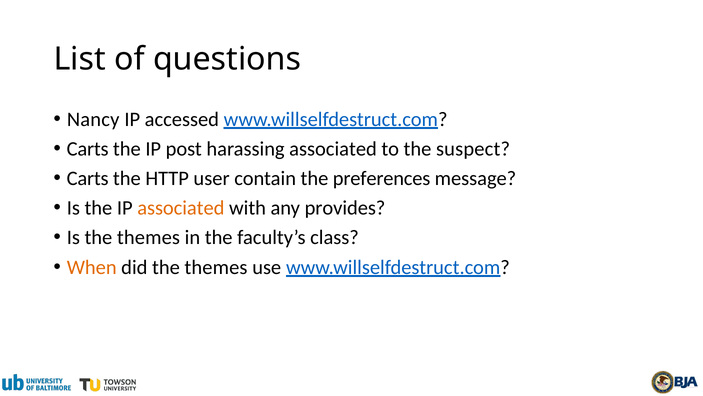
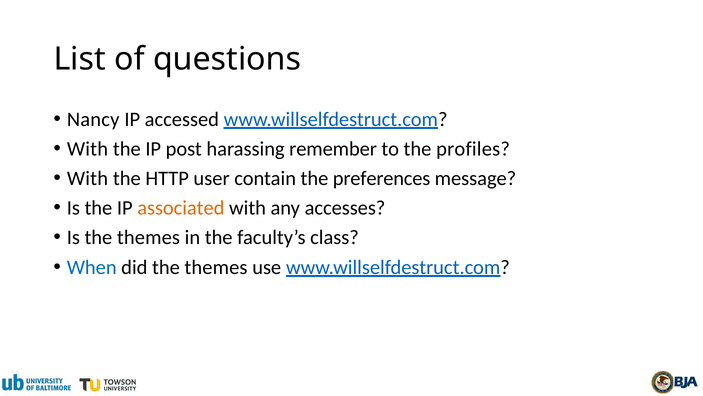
Carts: Carts -> With (87, 149)
harassing associated: associated -> remember (333, 149)
suspect: suspect -> profiles (473, 149)
Carts: Carts -> With (87, 178)
provides: provides -> accesses (345, 208)
When colour: orange -> blue (92, 267)
